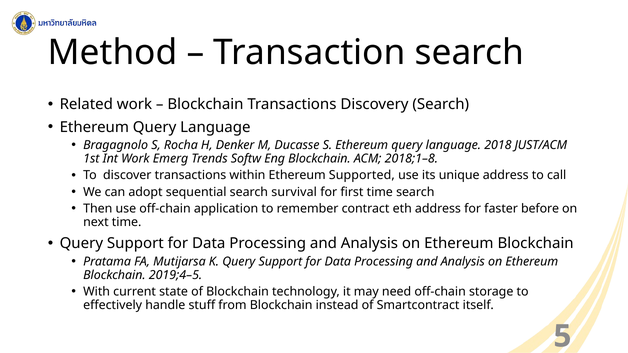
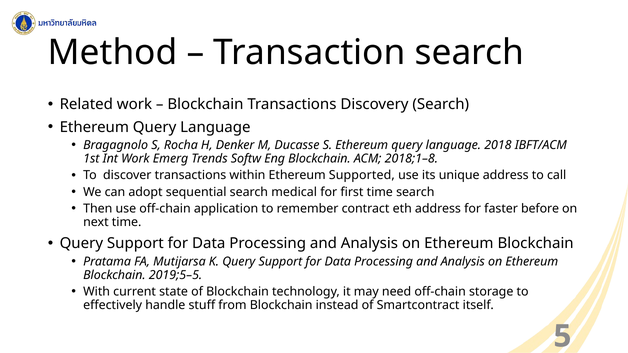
JUST/ACM: JUST/ACM -> IBFT/ACM (541, 145)
survival: survival -> medical (294, 192)
2019;4–5: 2019;4–5 -> 2019;5–5 (175, 275)
